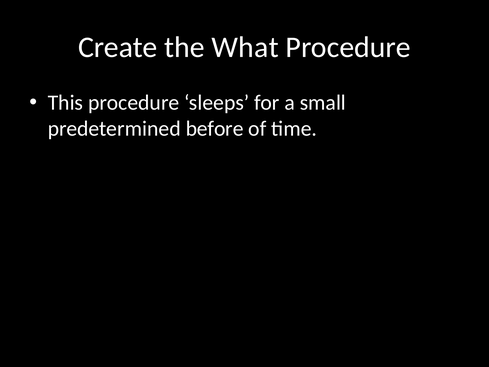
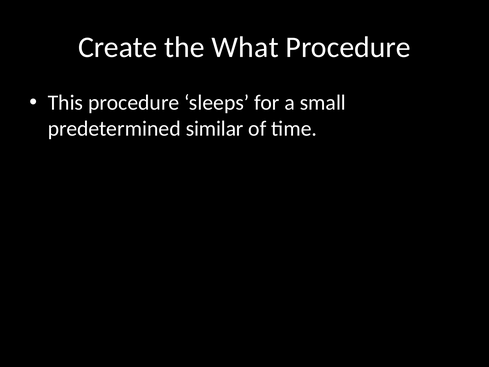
before: before -> similar (215, 129)
